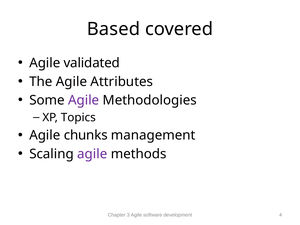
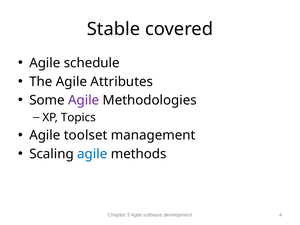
Based: Based -> Stable (114, 29)
validated: validated -> schedule (92, 63)
chunks: chunks -> toolset (86, 135)
agile colour: purple -> blue (92, 154)
